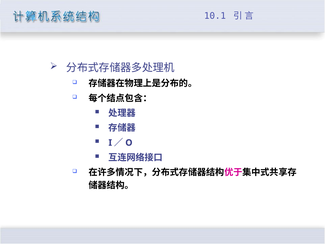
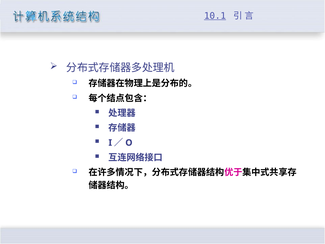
10.1 underline: none -> present (215, 16)
